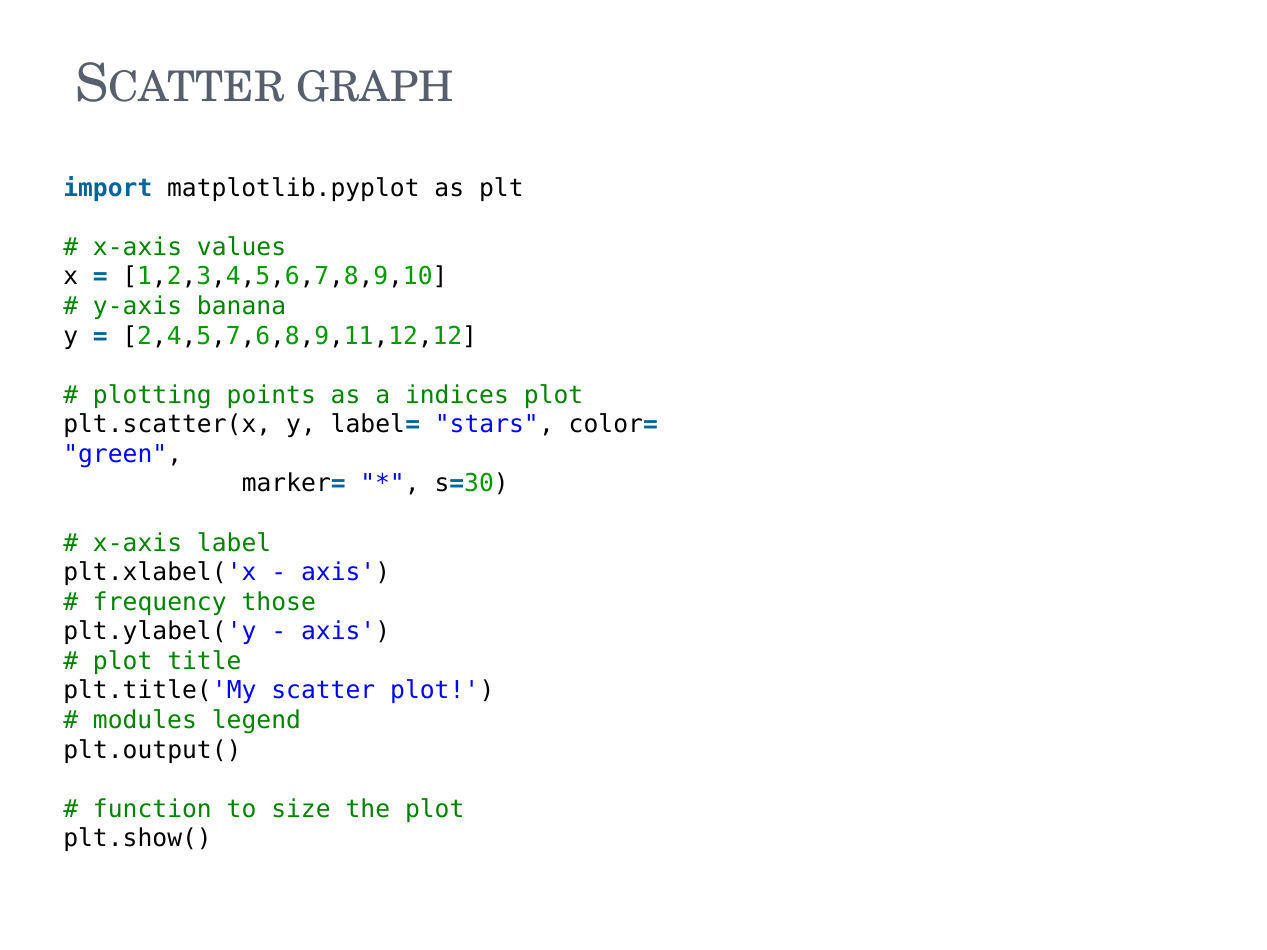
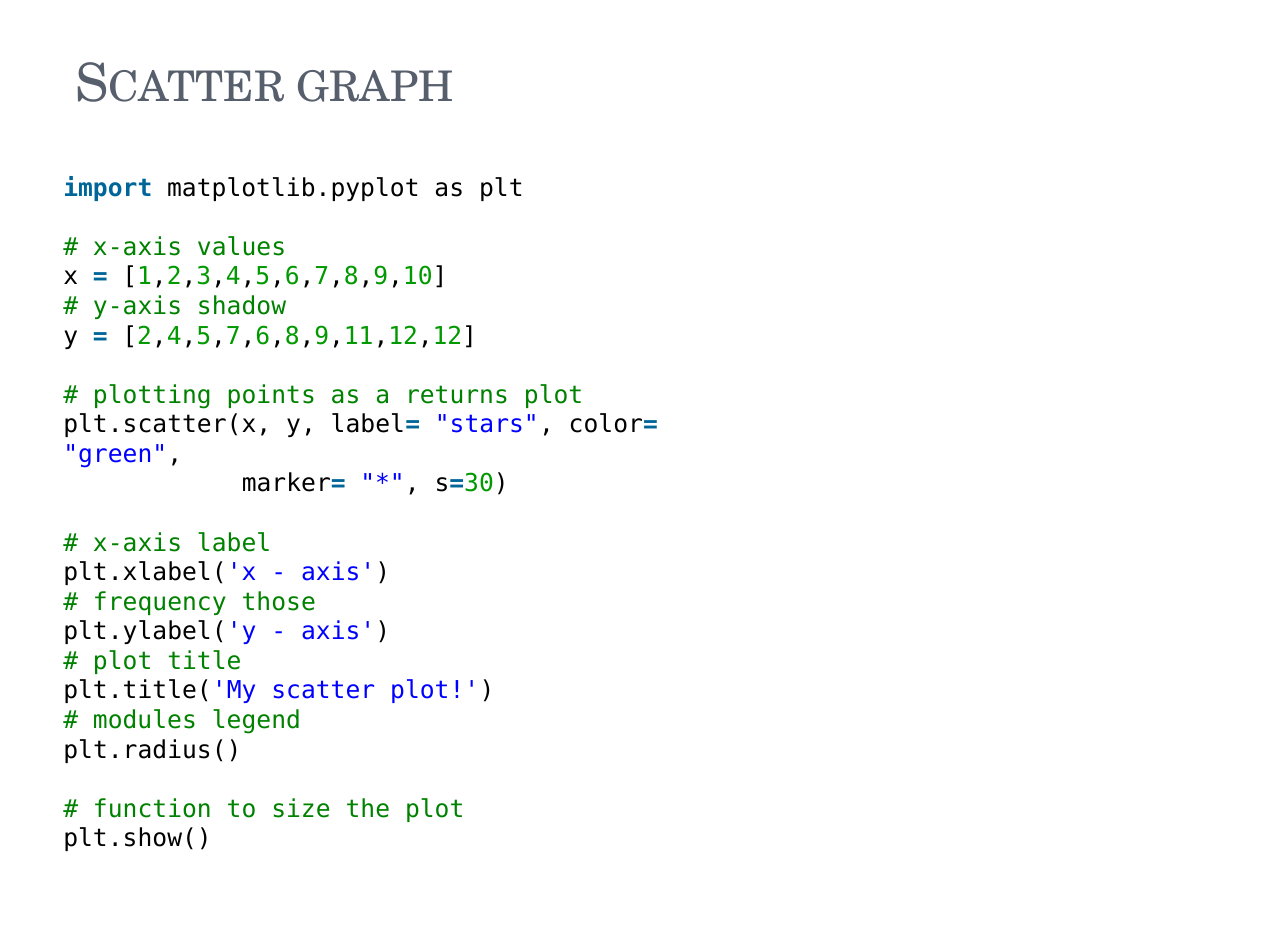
banana: banana -> shadow (242, 306)
indices: indices -> returns (457, 395)
plt.output(: plt.output( -> plt.radius( (152, 750)
